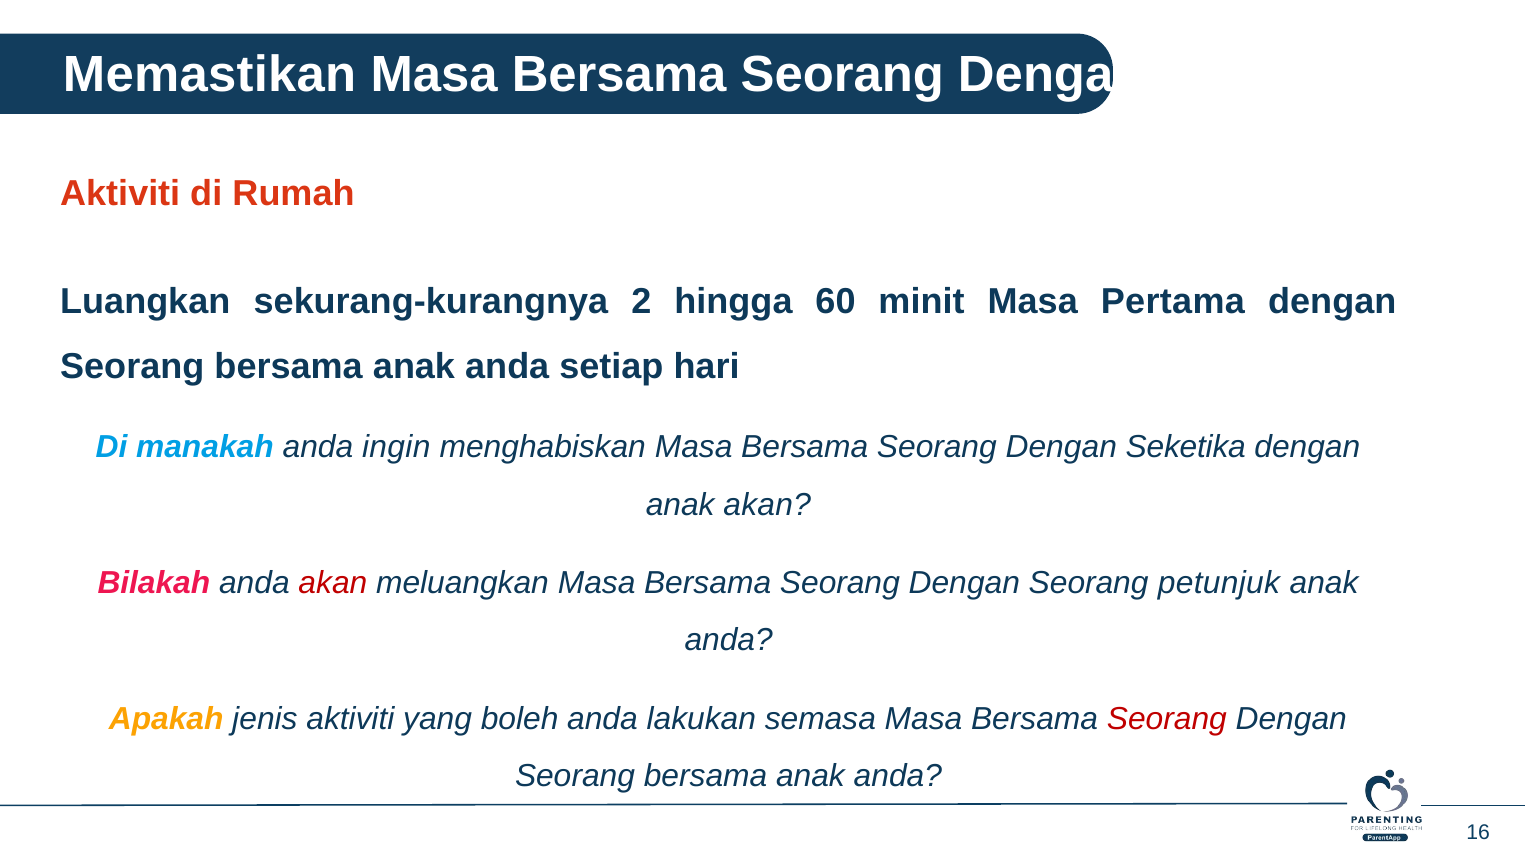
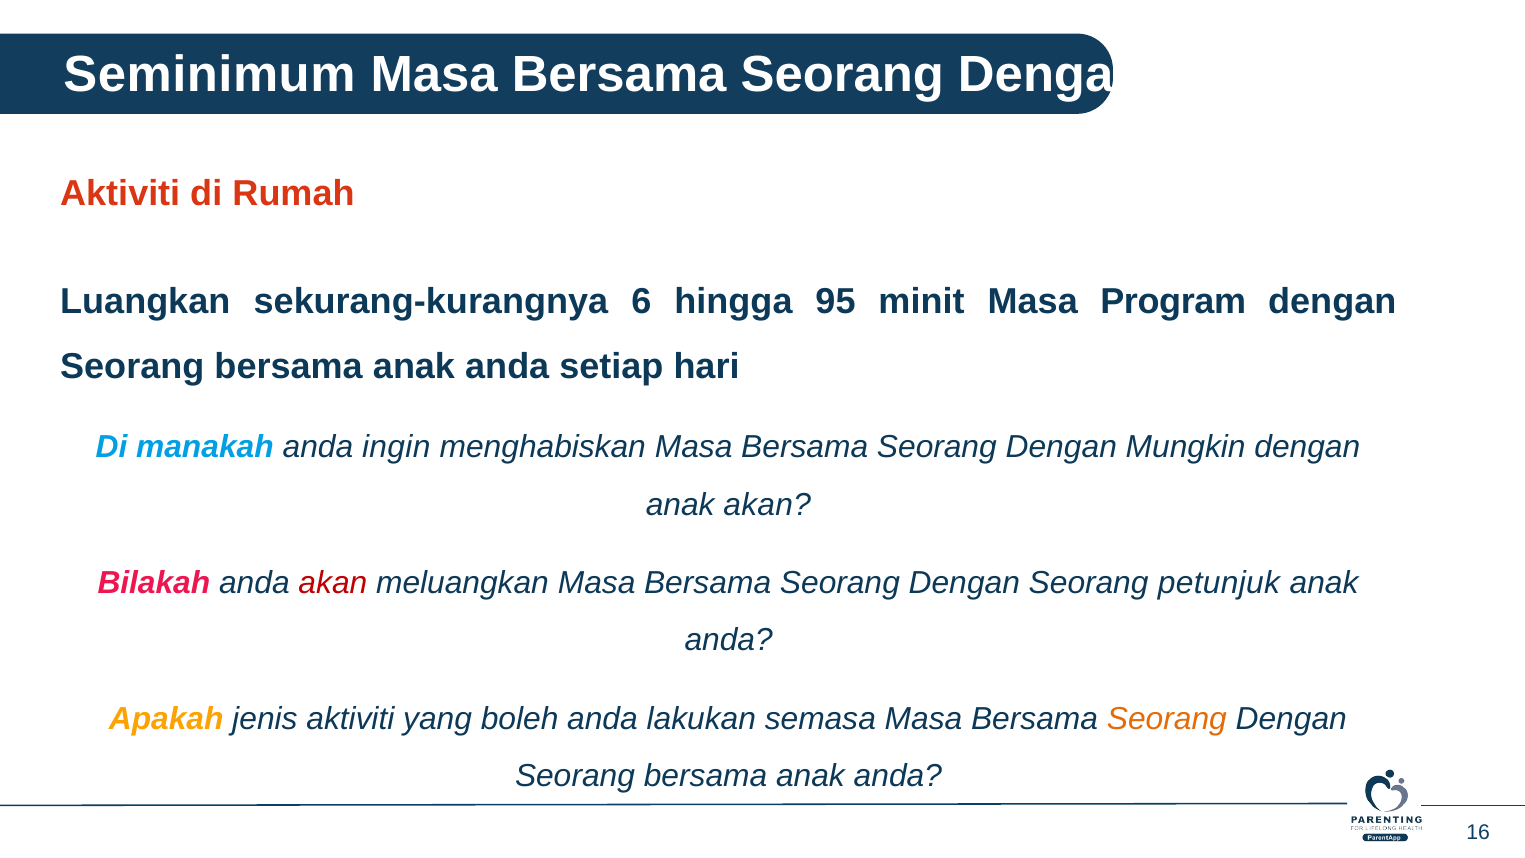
Memastikan: Memastikan -> Seminimum (209, 75)
2: 2 -> 6 (641, 302)
60: 60 -> 95 (836, 302)
Pertama: Pertama -> Program (1173, 302)
Seketika: Seketika -> Mungkin (1186, 447)
Seorang colour: red -> orange (1167, 718)
